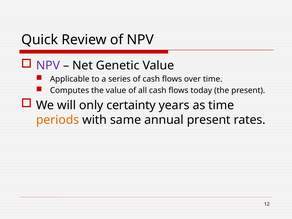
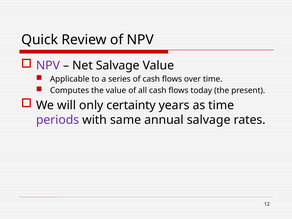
Net Genetic: Genetic -> Salvage (118, 66)
periods colour: orange -> purple (58, 120)
annual present: present -> salvage (209, 120)
